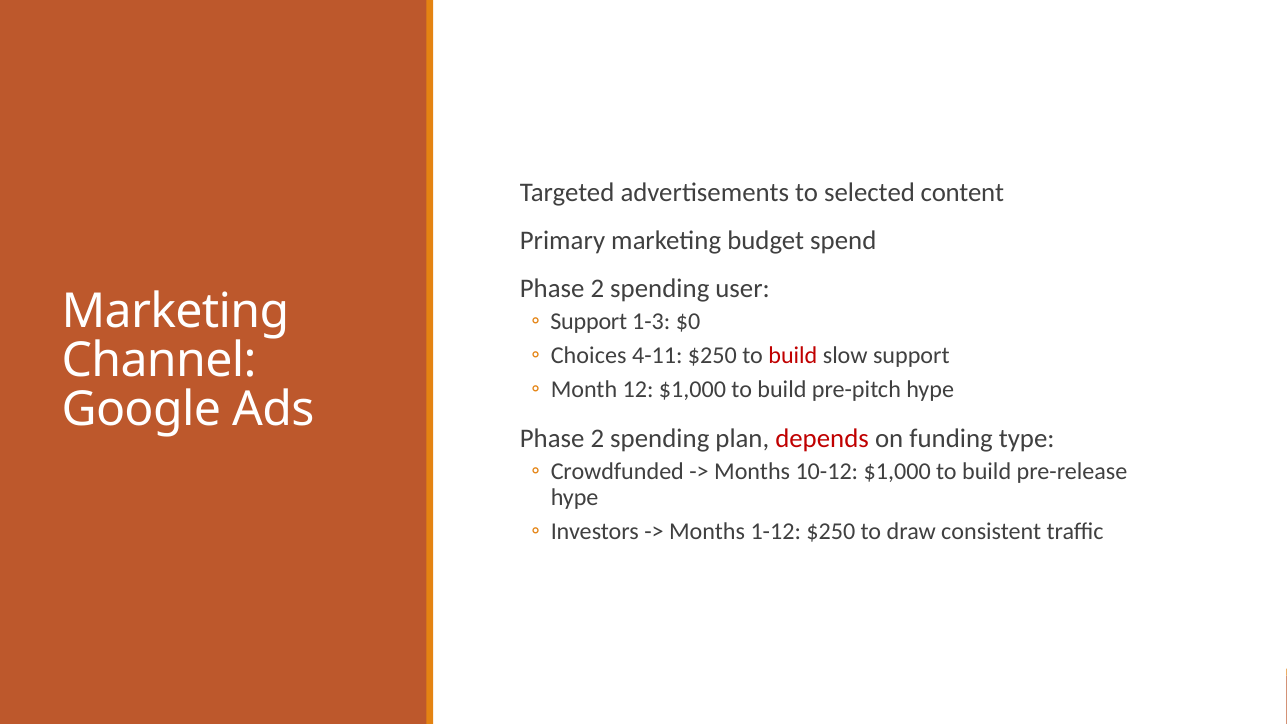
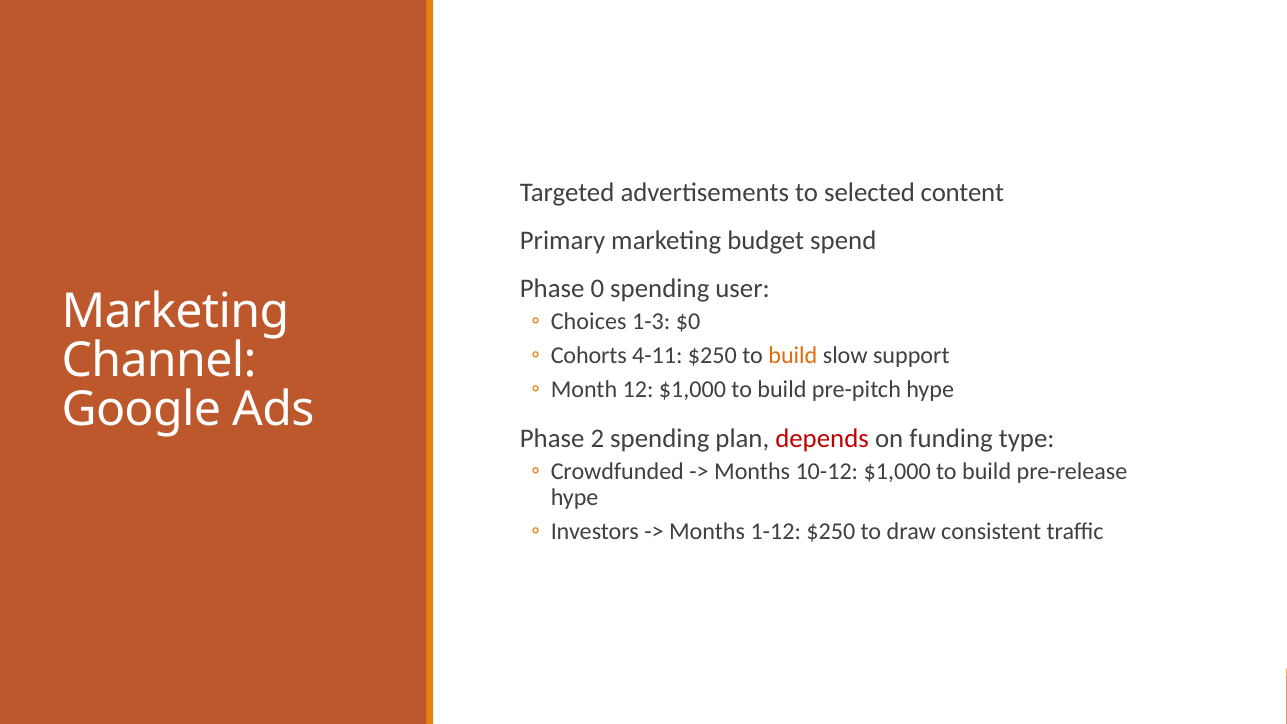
2: 2 -> 0 (597, 289)
Support: Support -> Choices (589, 322)
Choices: Choices -> Cohorts (589, 356)
build colour: red -> orange (793, 356)
